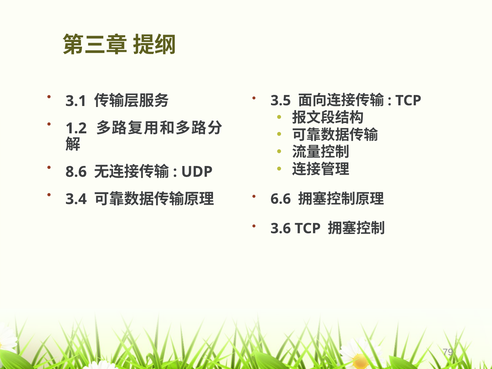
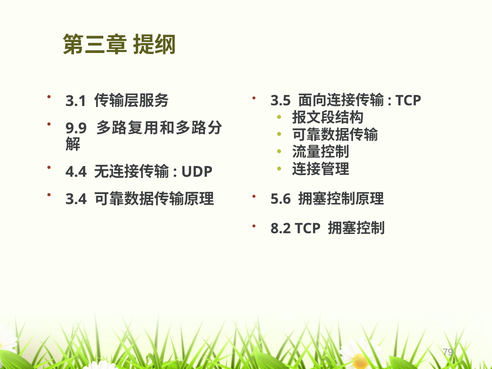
1.2: 1.2 -> 9.9 (76, 128)
8.6: 8.6 -> 4.4 (76, 172)
6.6: 6.6 -> 5.6 (281, 199)
3.6: 3.6 -> 8.2 (281, 228)
